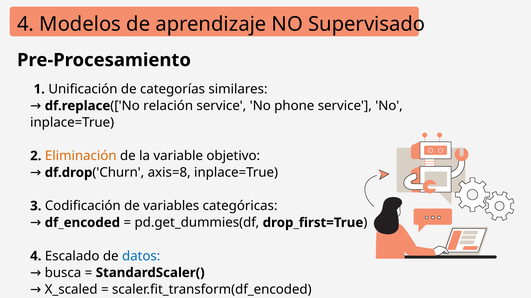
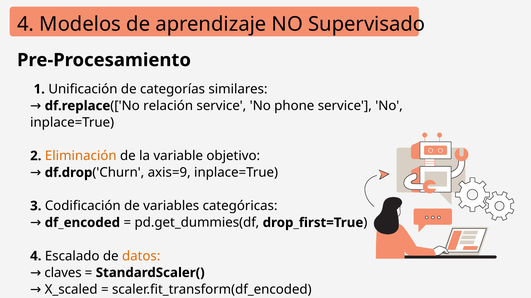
axis=8: axis=8 -> axis=9 (169, 173)
datos colour: blue -> orange (141, 257)
busca: busca -> claves (63, 273)
